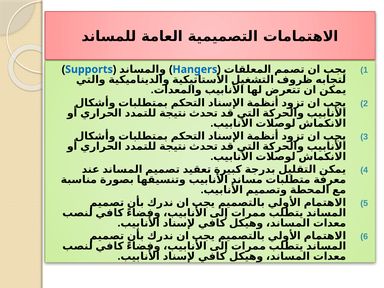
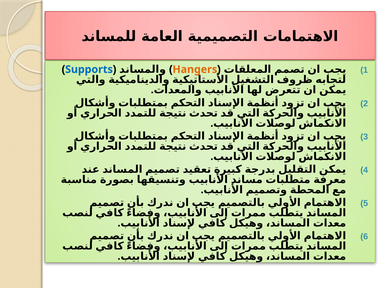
Hangers colour: blue -> orange (195, 69)
